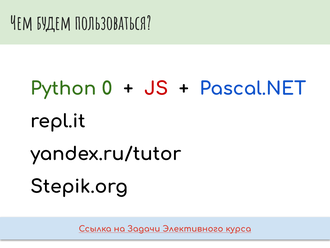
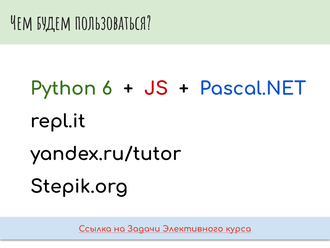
0: 0 -> 6 (107, 88)
